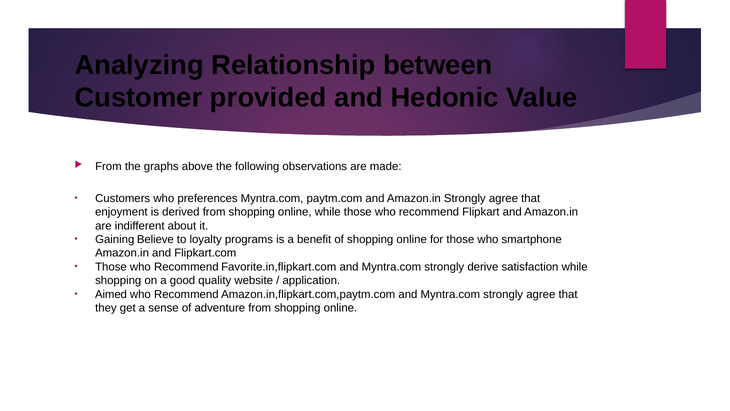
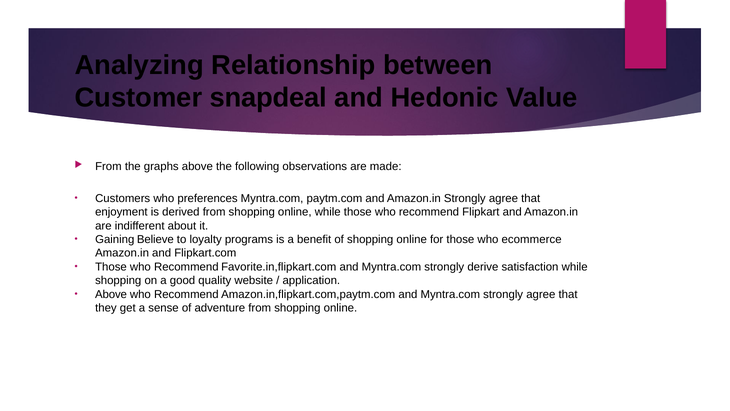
provided: provided -> snapdeal (268, 98)
smartphone: smartphone -> ecommerce (532, 239)
Aimed: Aimed -> Above (111, 294)
